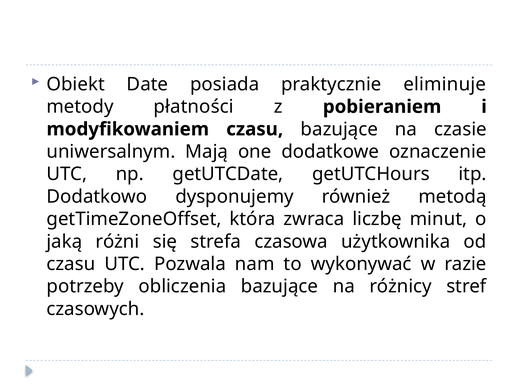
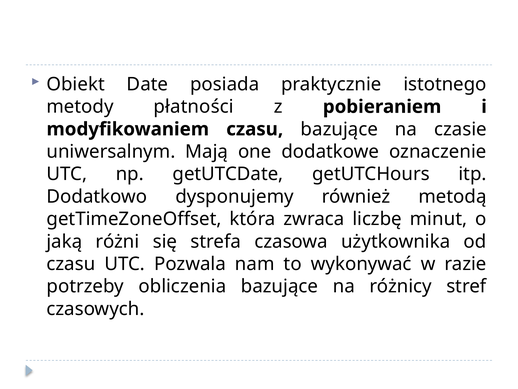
eliminuje: eliminuje -> istotnego (445, 84)
